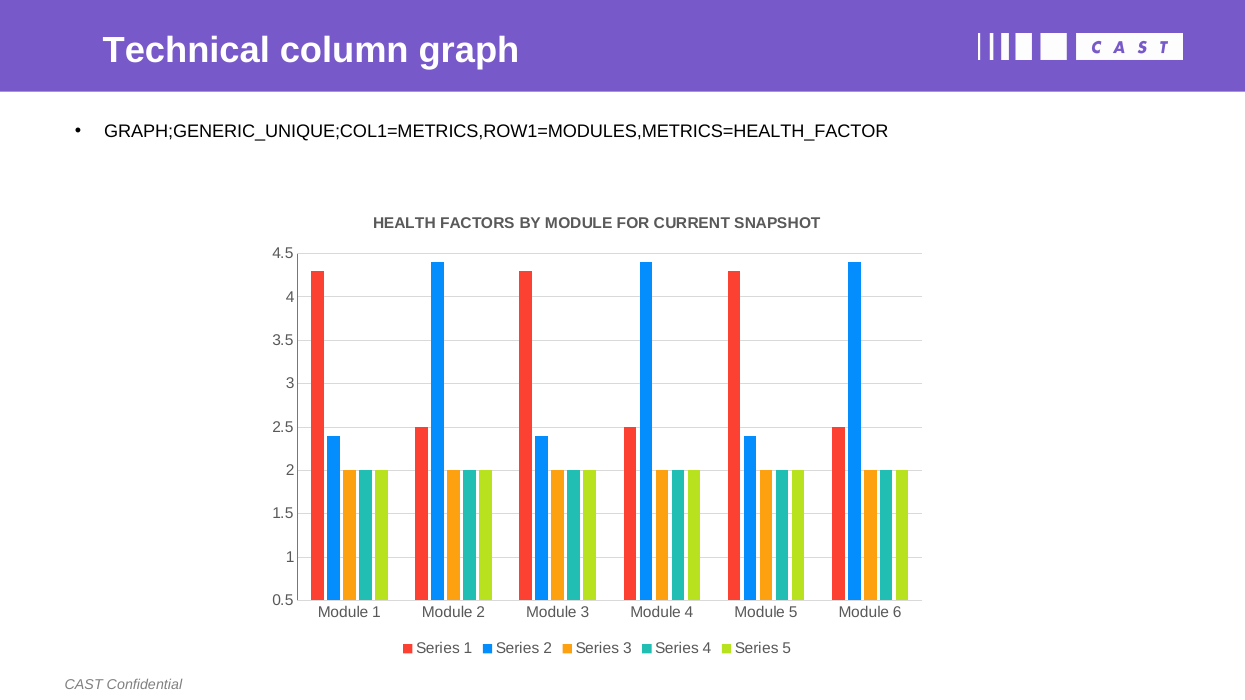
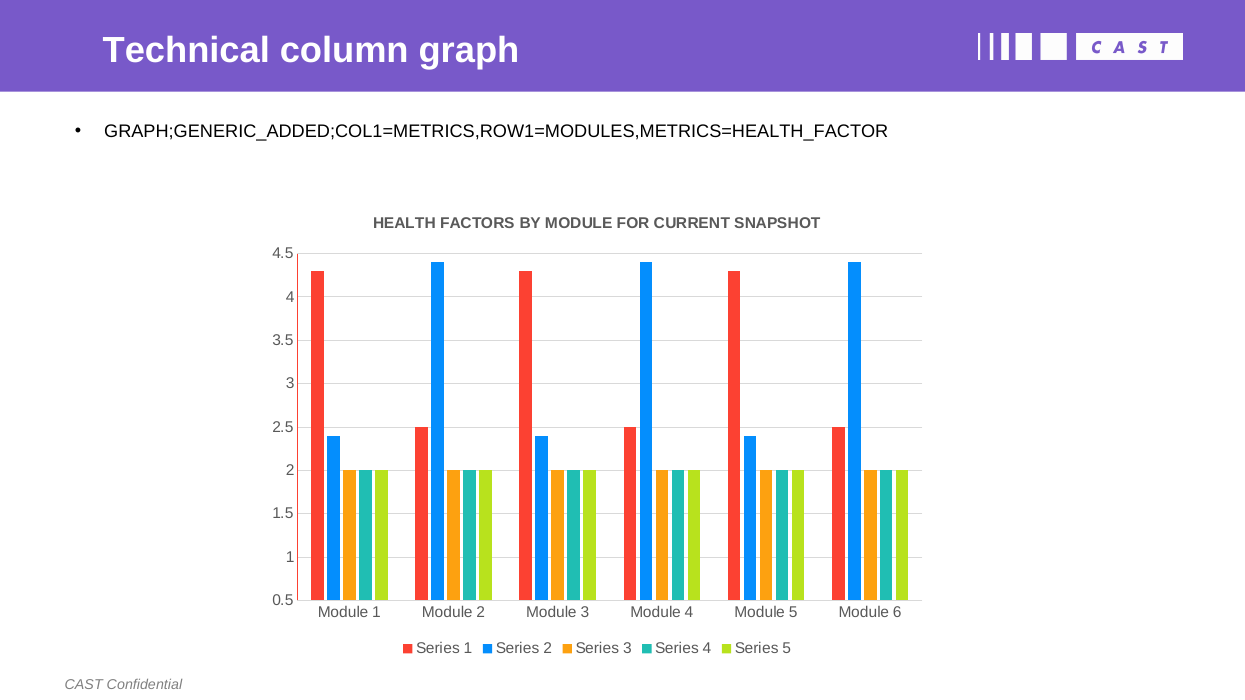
GRAPH;GENERIC_UNIQUE;COL1=METRICS,ROW1=MODULES,METRICS=HEALTH_FACTOR: GRAPH;GENERIC_UNIQUE;COL1=METRICS,ROW1=MODULES,METRICS=HEALTH_FACTOR -> GRAPH;GENERIC_ADDED;COL1=METRICS,ROW1=MODULES,METRICS=HEALTH_FACTOR (496, 132)
